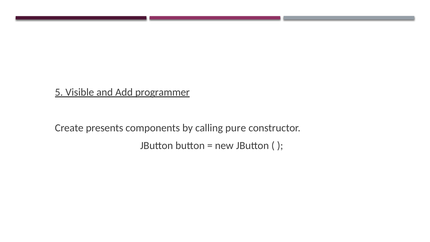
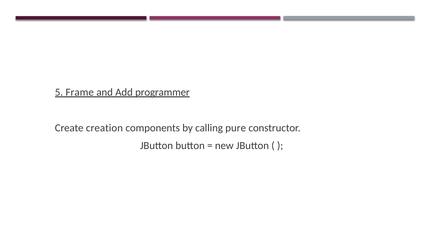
Visible: Visible -> Frame (80, 92)
presents: presents -> creation (104, 128)
